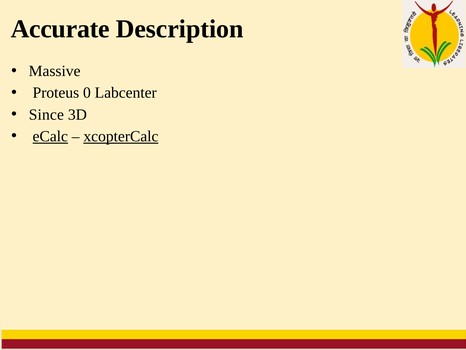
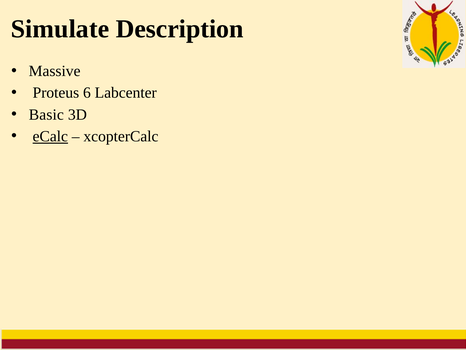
Accurate: Accurate -> Simulate (60, 29)
0: 0 -> 6 (87, 93)
Since: Since -> Basic (46, 114)
xcopterCalc underline: present -> none (121, 136)
